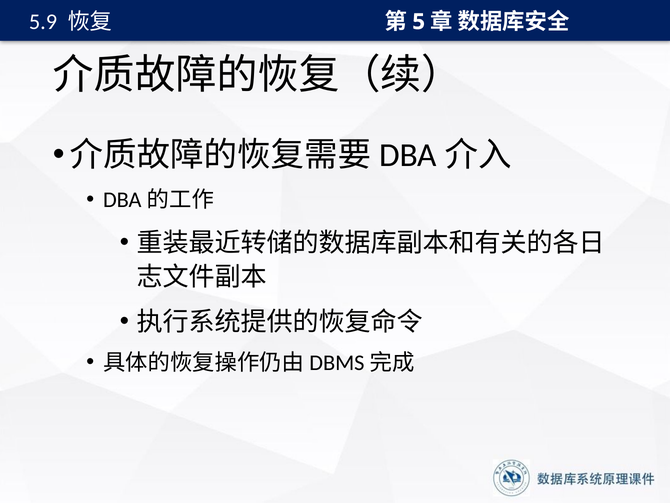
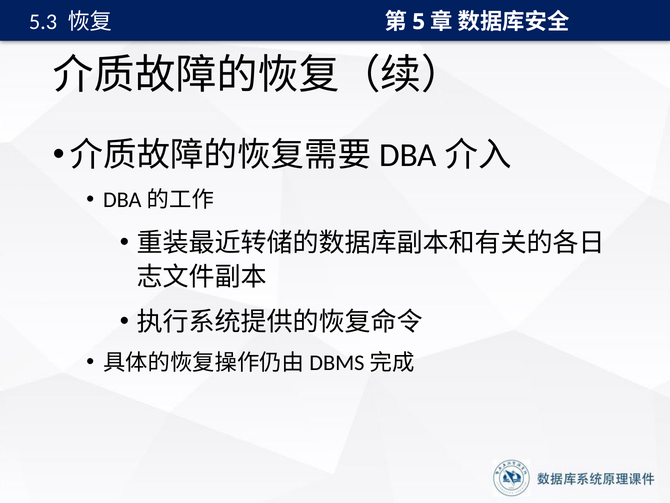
5.9: 5.9 -> 5.3 (43, 22)
